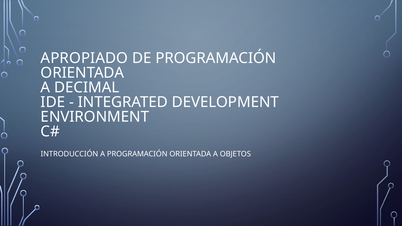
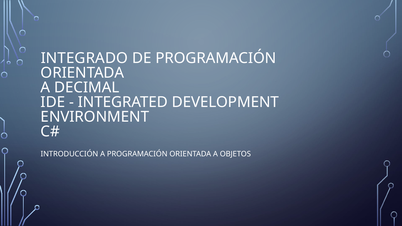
APROPIADO: APROPIADO -> INTEGRADO (84, 58)
